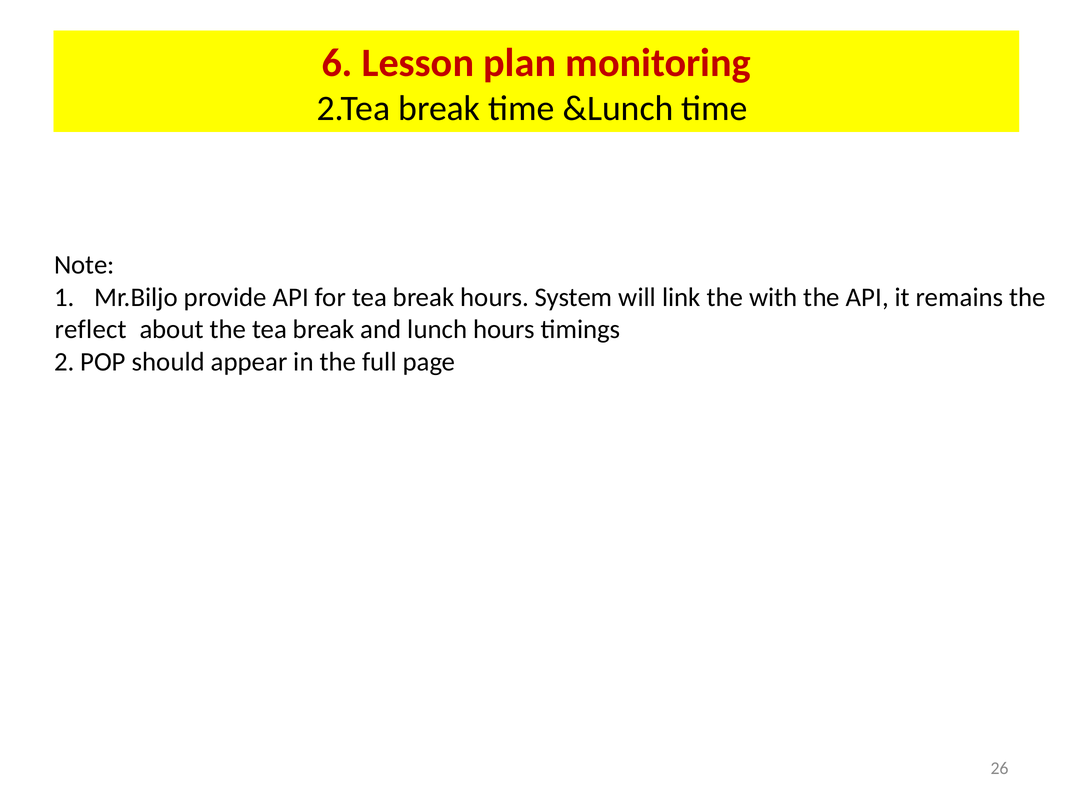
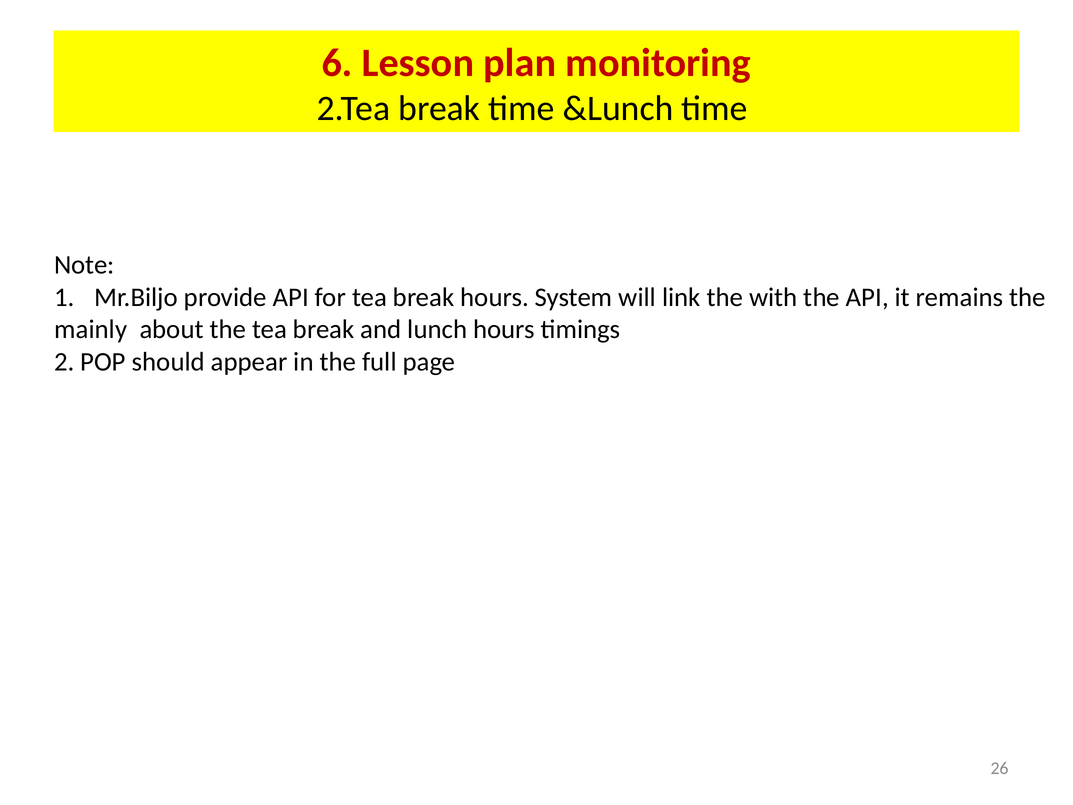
reflect: reflect -> mainly (91, 329)
